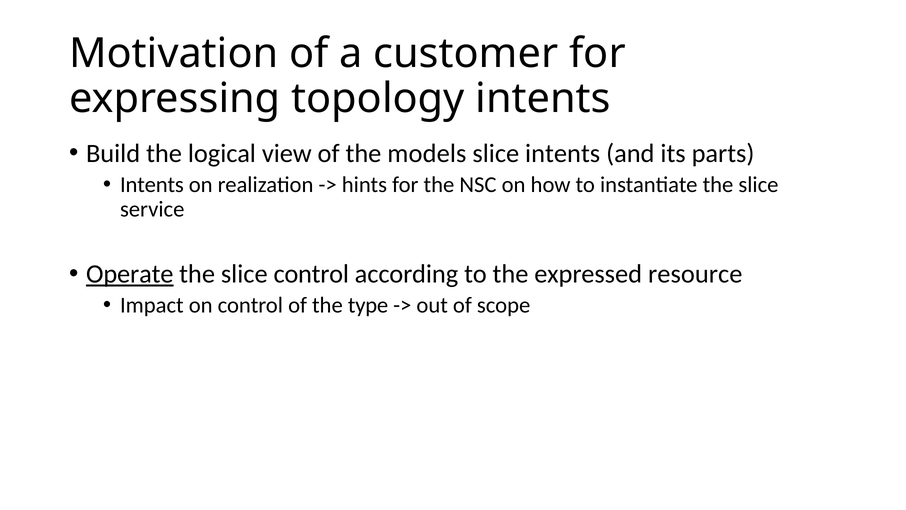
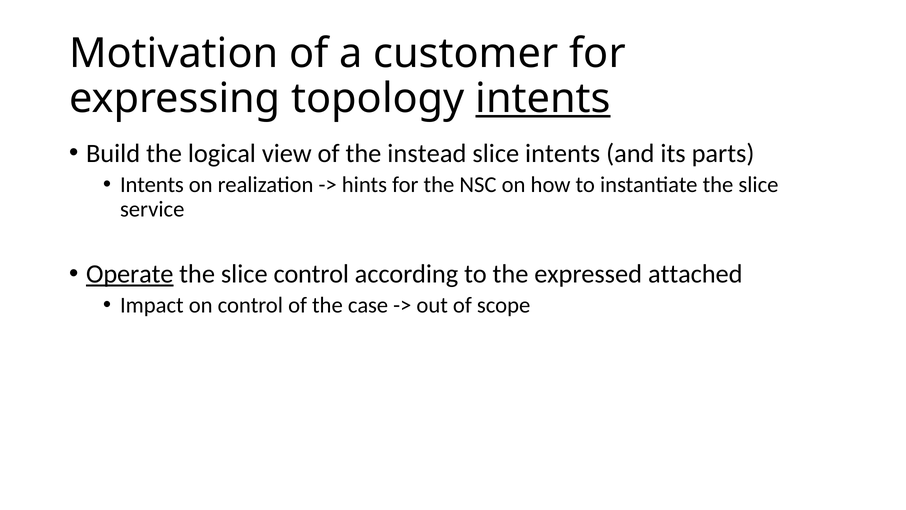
intents underline: none -> present (543, 99)
models: models -> instead (427, 153)
resource: resource -> attached (695, 274)
type: type -> case (368, 305)
